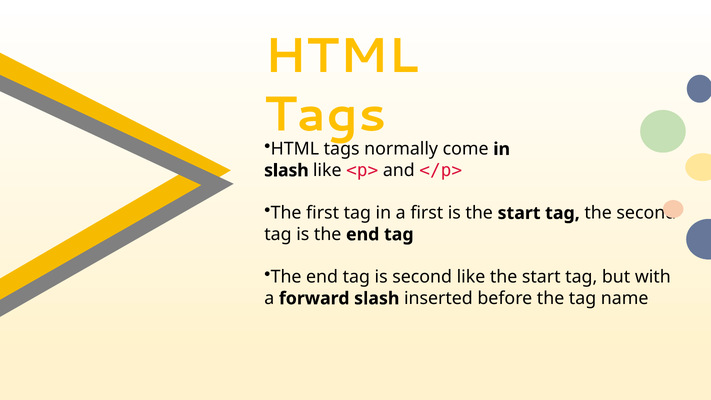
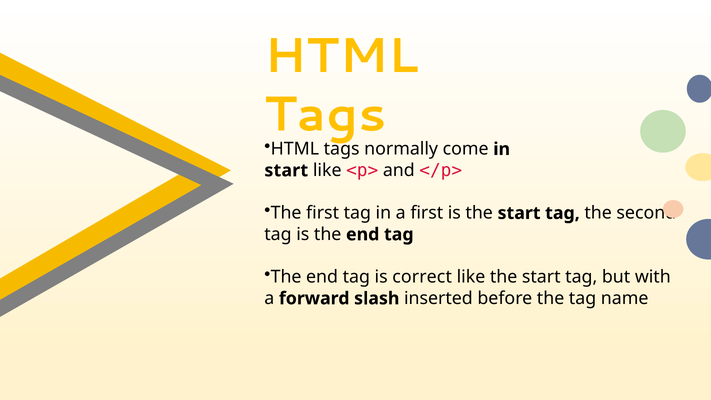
slash: slash -> start (286, 170)
is second: second -> correct (422, 277)
